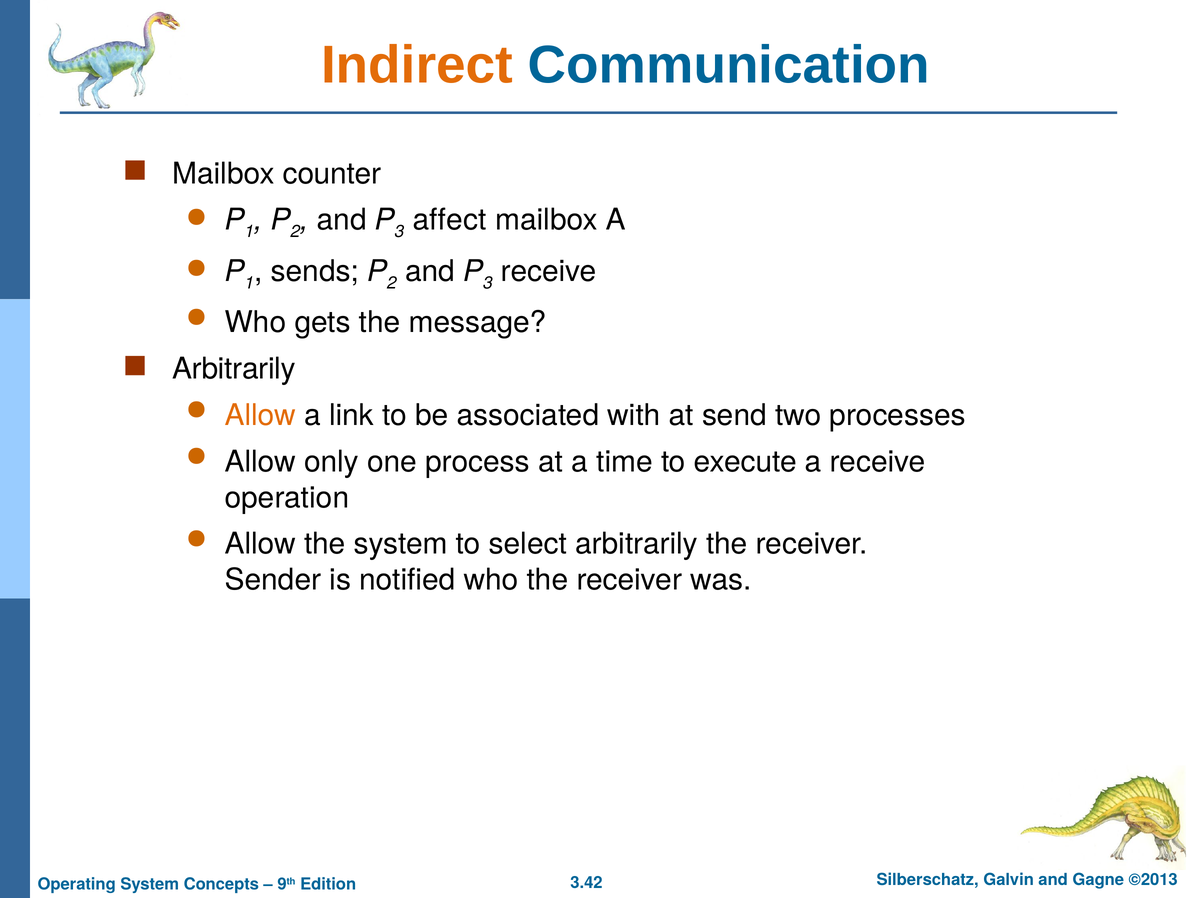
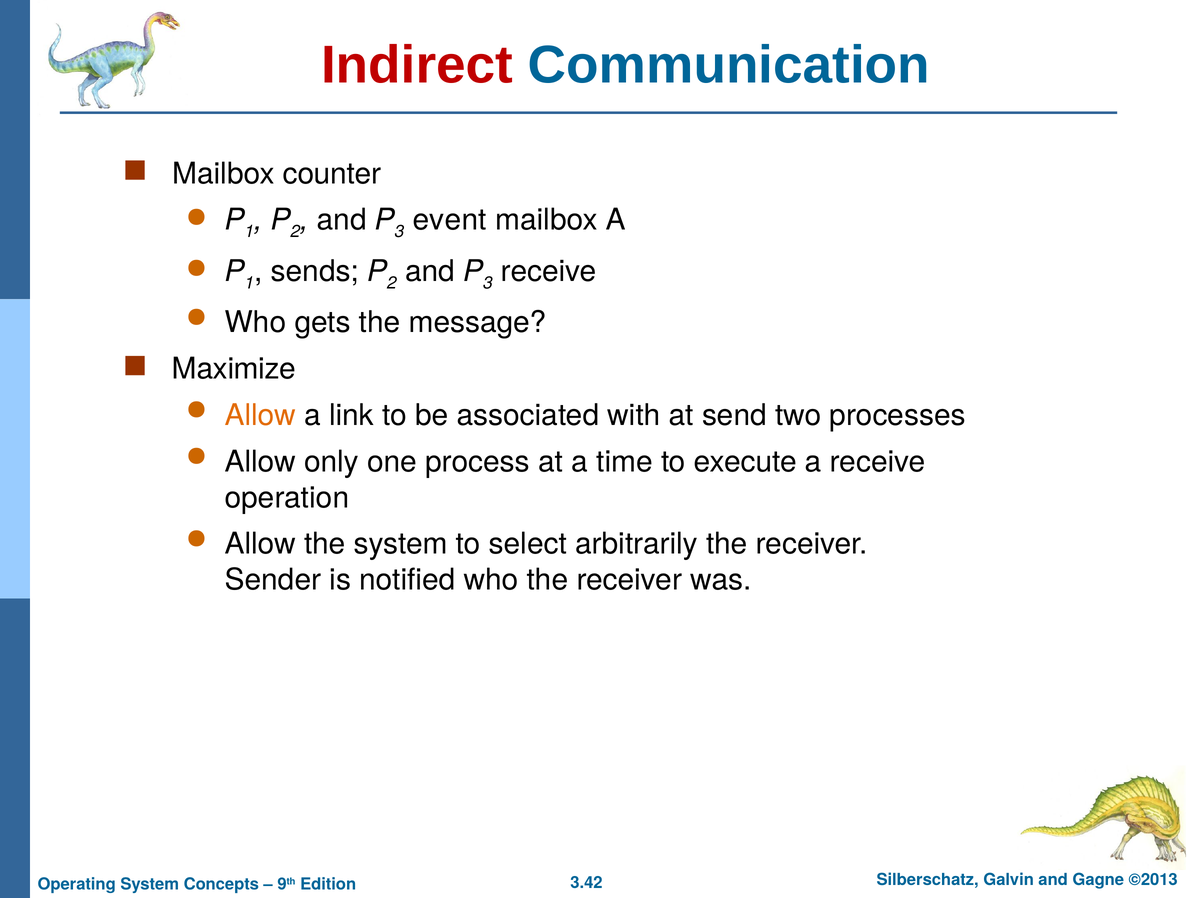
Indirect colour: orange -> red (417, 65)
affect: affect -> event (450, 220)
Arbitrarily: Arbitrarily -> Maximize (234, 369)
